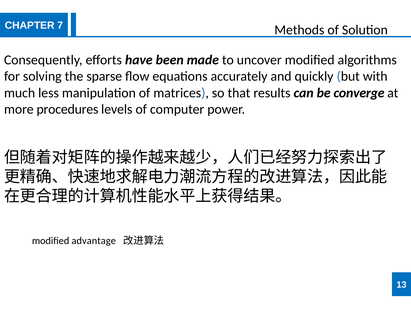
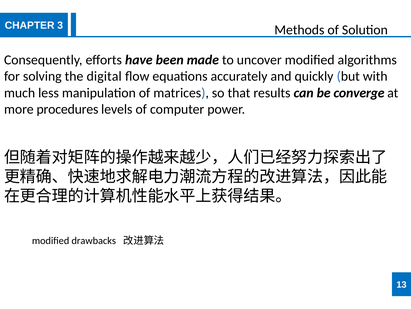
7: 7 -> 3 (60, 25)
sparse: sparse -> digital (104, 76)
advantage: advantage -> drawbacks (94, 240)
